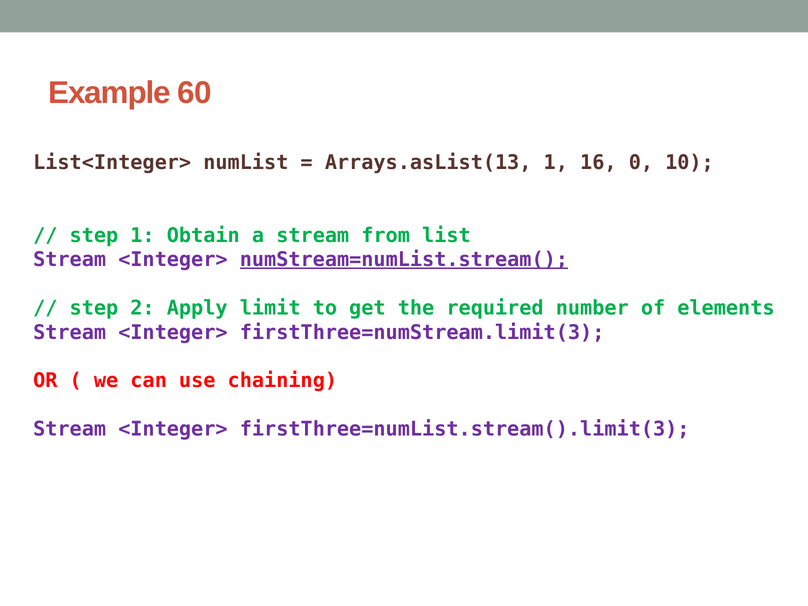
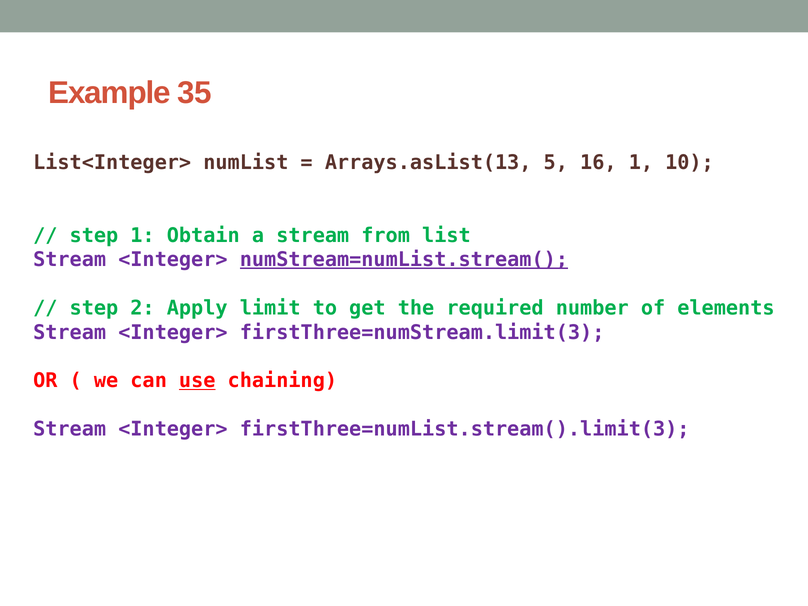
60: 60 -> 35 (194, 93)
Arrays.asList(13 1: 1 -> 5 (556, 163)
16 0: 0 -> 1 (641, 163)
use underline: none -> present (197, 381)
